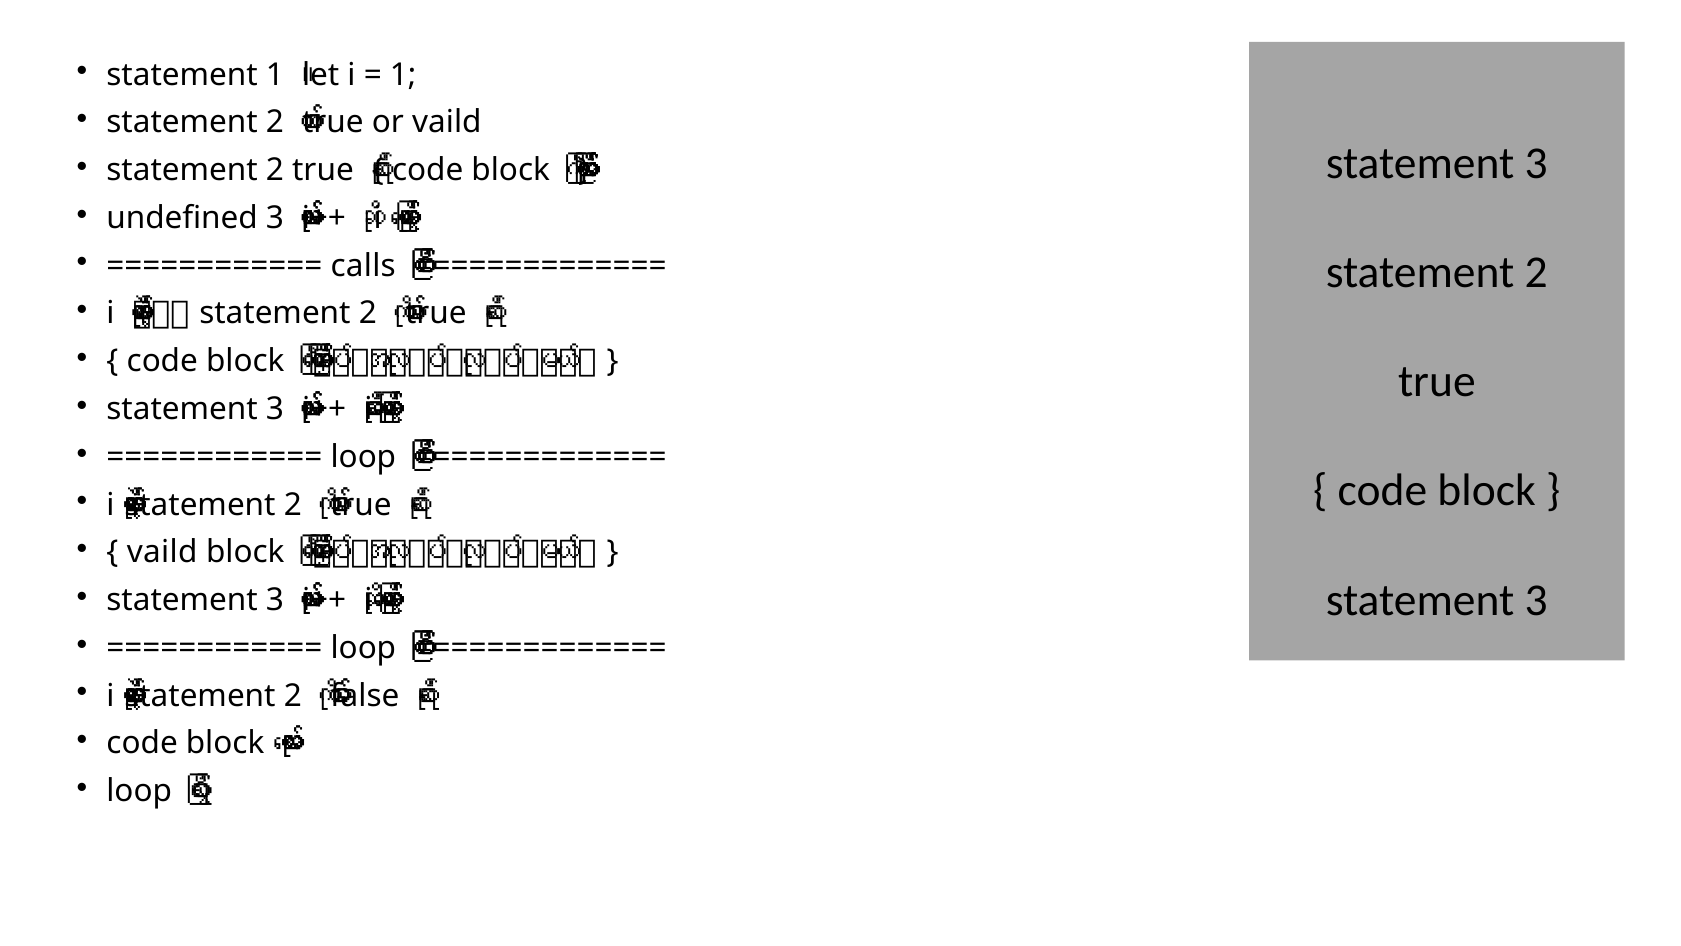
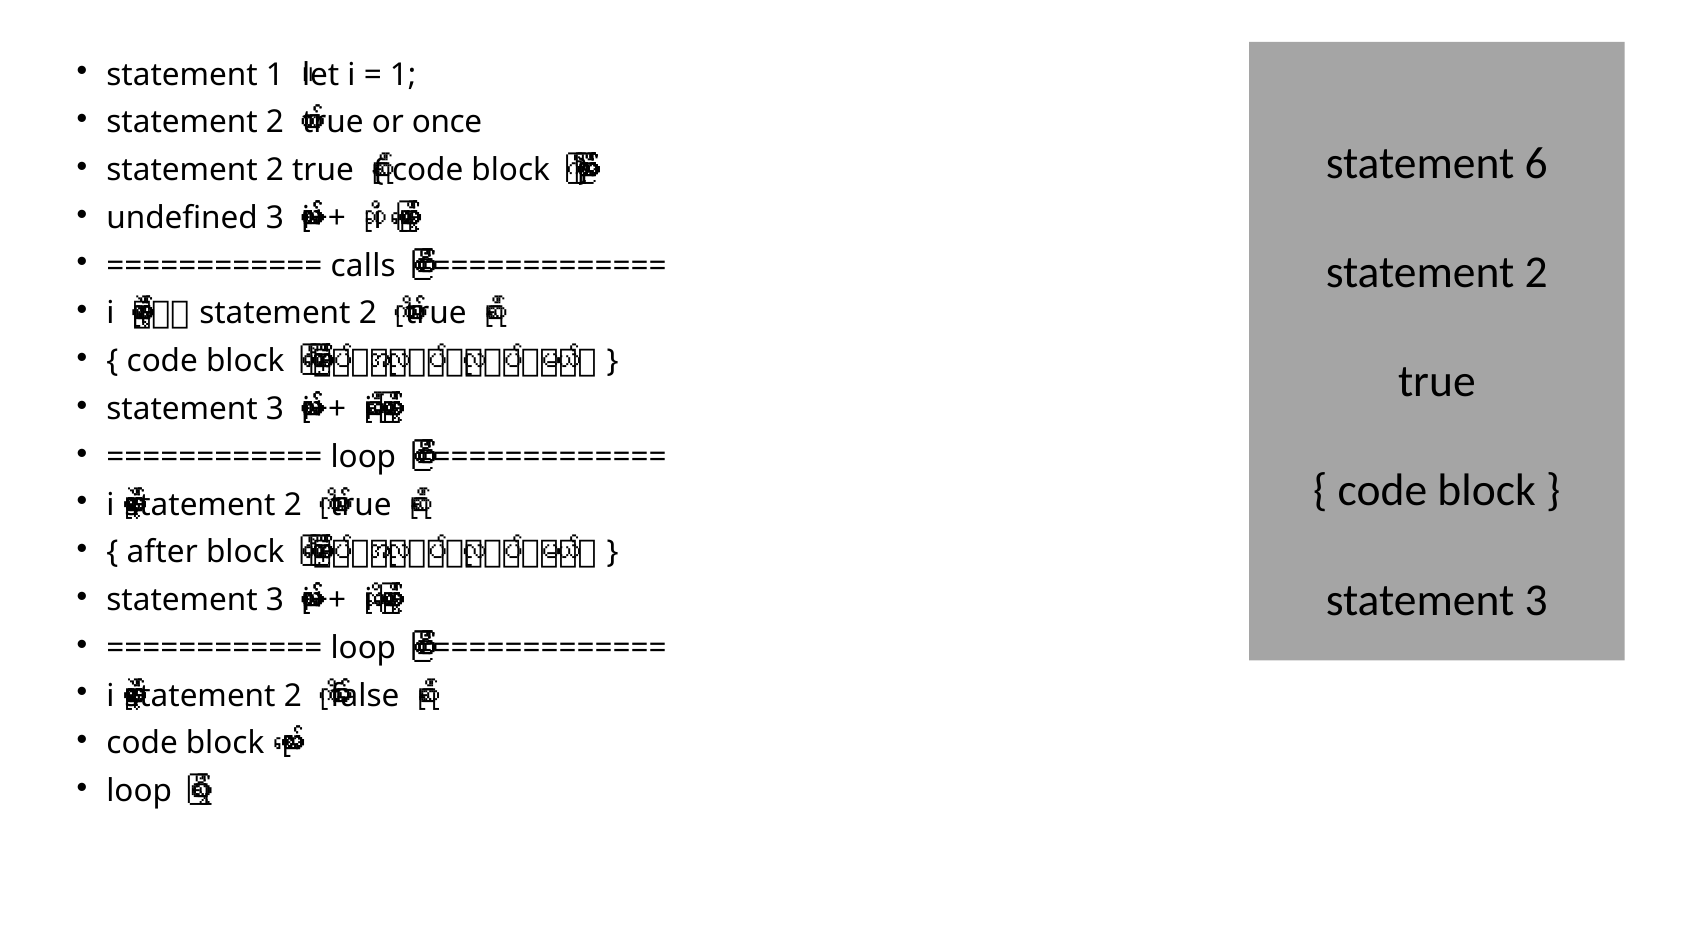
or vaild: vaild -> once (447, 122)
3: 3 -> 6 (1536, 163)
vaild: vaild -> after (162, 552)
